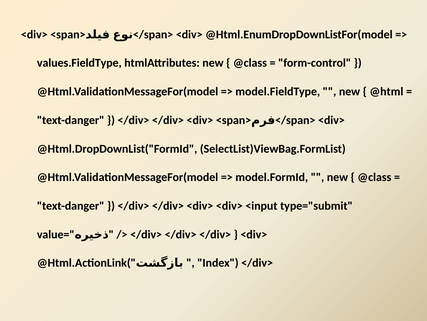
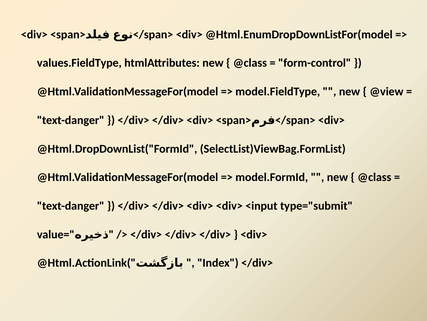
@html: @html -> @view (386, 91)
